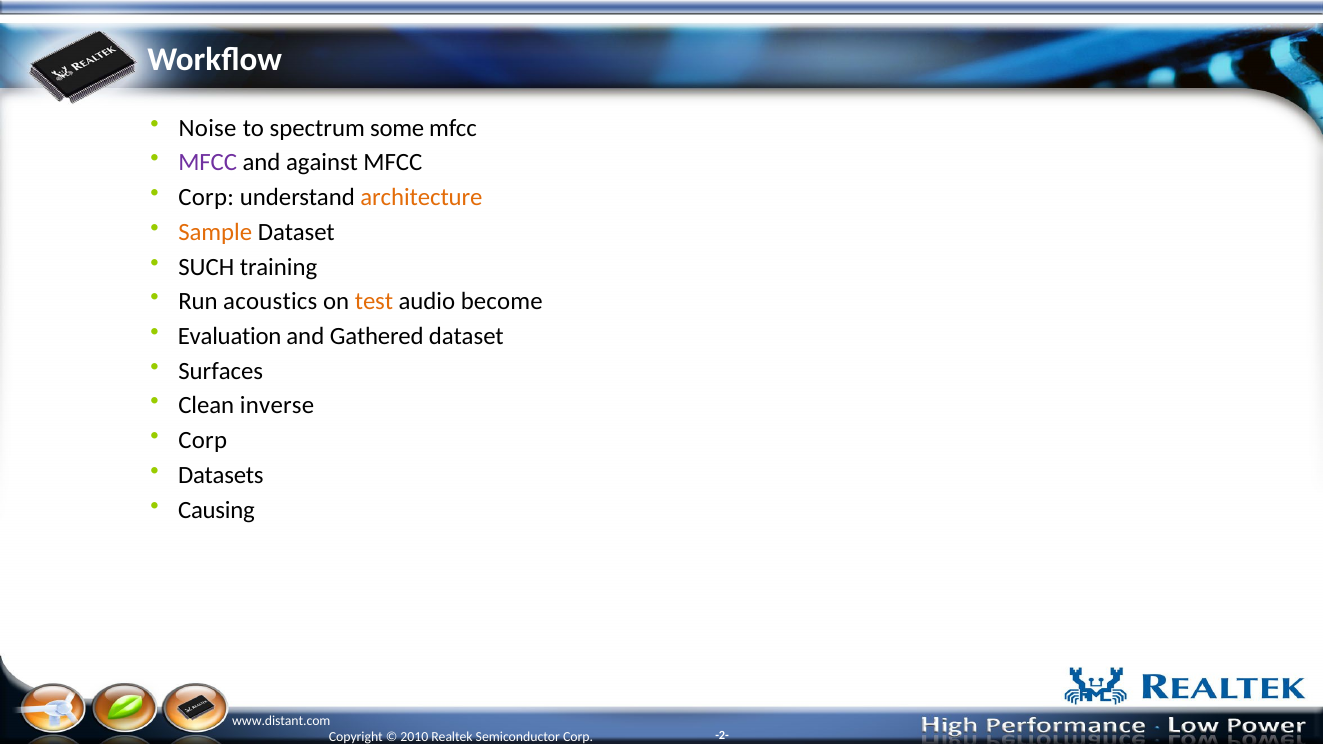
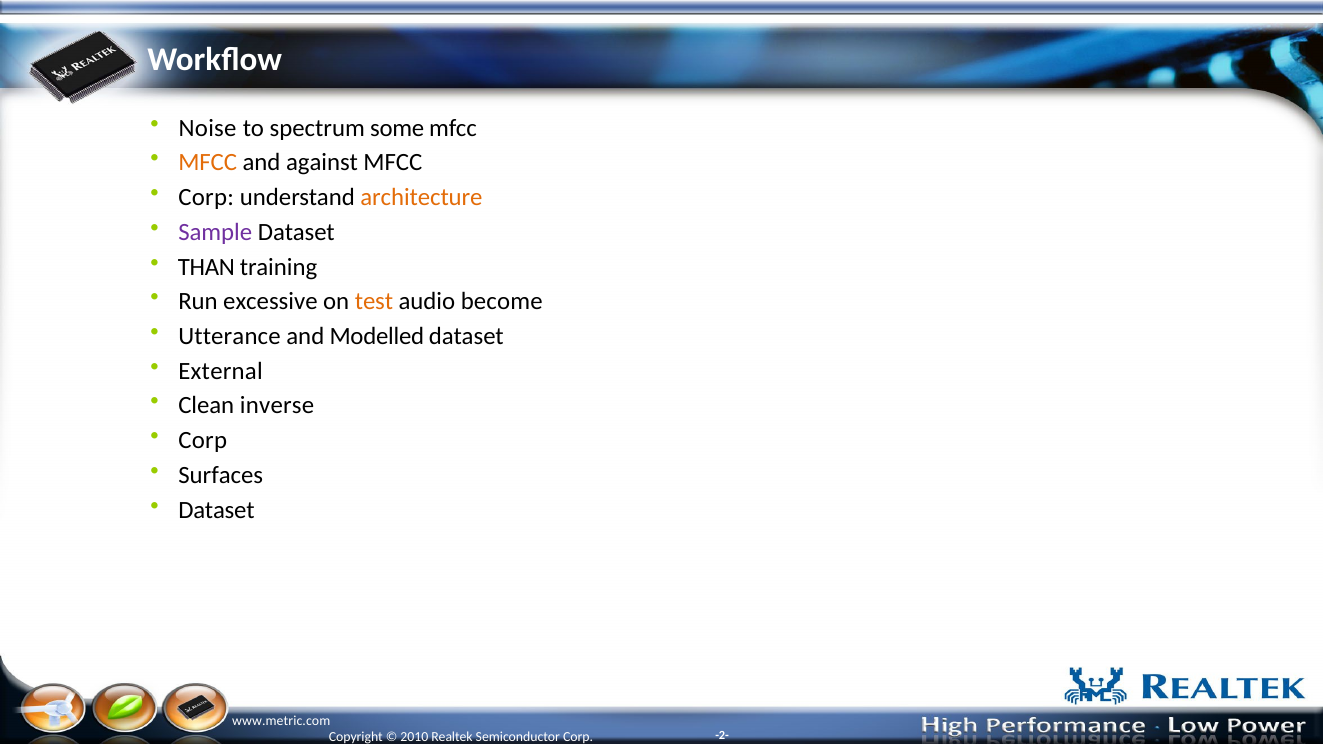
MFCC colour: purple -> orange (208, 163)
Sample colour: orange -> purple (215, 232)
SUCH: SUCH -> THAN (206, 267)
acoustics: acoustics -> excessive (270, 302)
Evaluation: Evaluation -> Utterance (229, 336)
Gathered: Gathered -> Modelled (377, 336)
Surfaces: Surfaces -> External (221, 371)
Datasets: Datasets -> Surfaces (221, 475)
Causing: Causing -> Dataset (216, 510)
www.distant.com: www.distant.com -> www.metric.com (281, 721)
